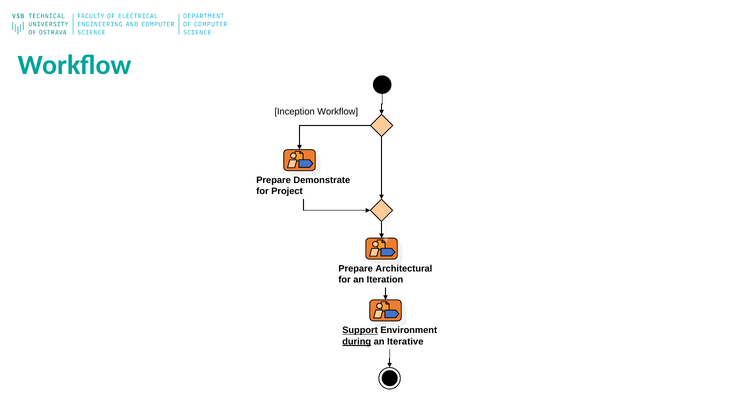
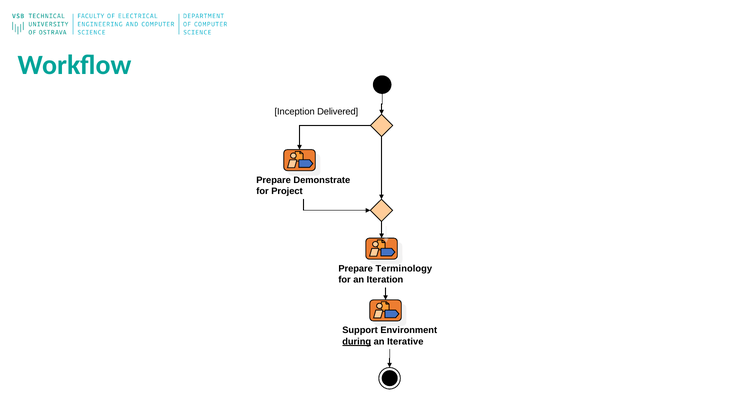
Inception Workflow: Workflow -> Delivered (338, 112)
Architectural: Architectural -> Terminology (404, 269)
Support underline: present -> none (360, 331)
